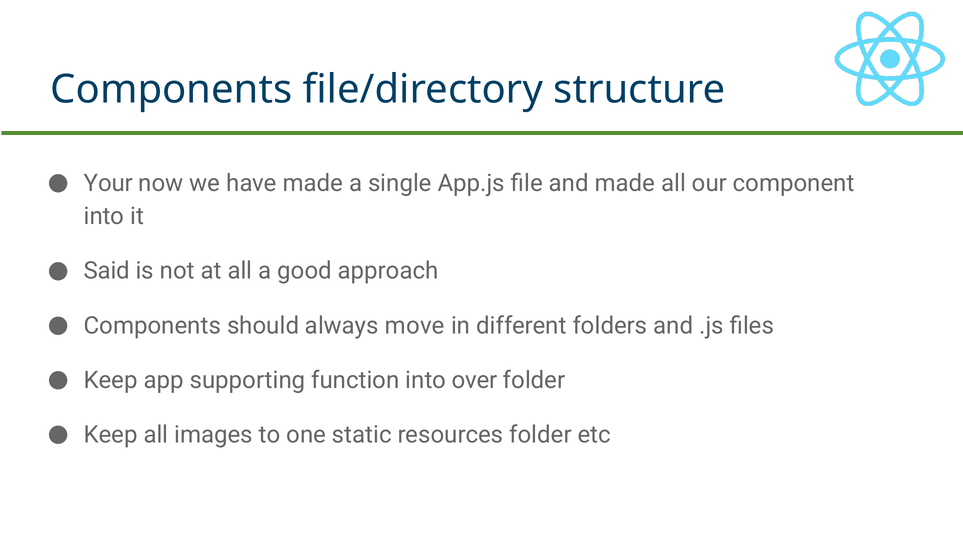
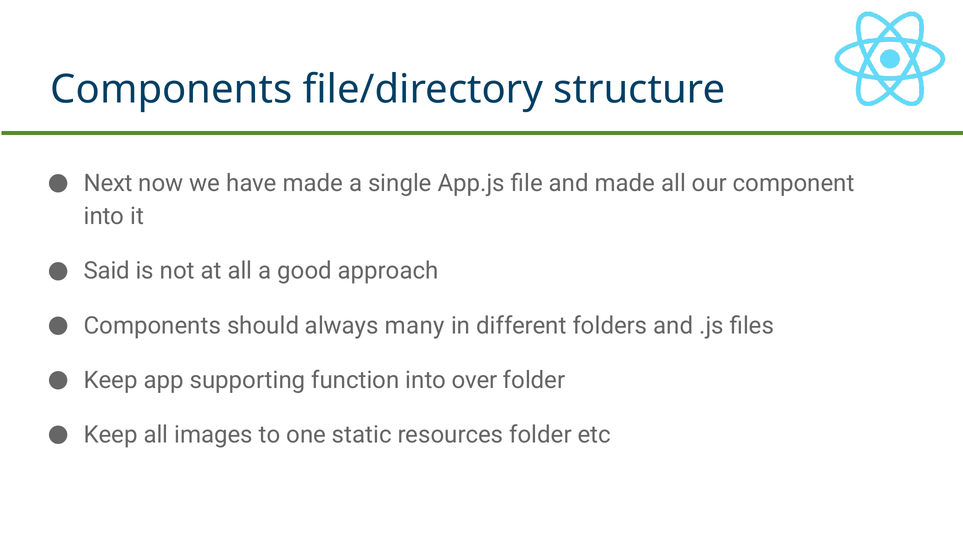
Your: Your -> Next (108, 183)
move: move -> many (415, 325)
